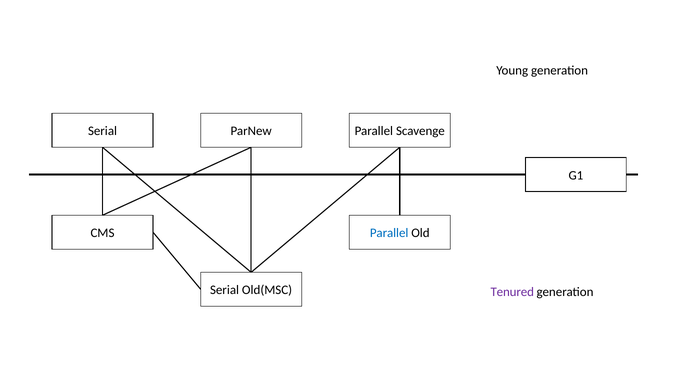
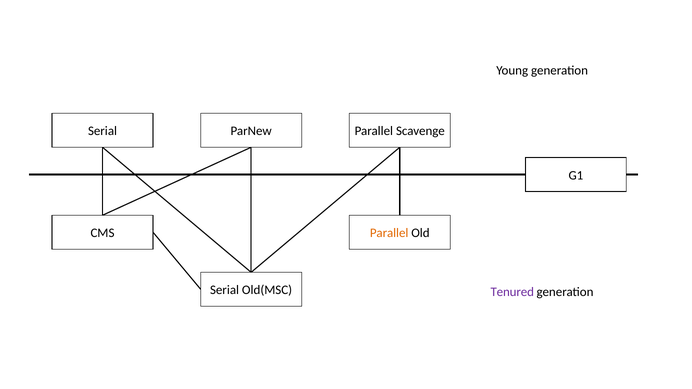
Parallel colour: blue -> orange (389, 233)
